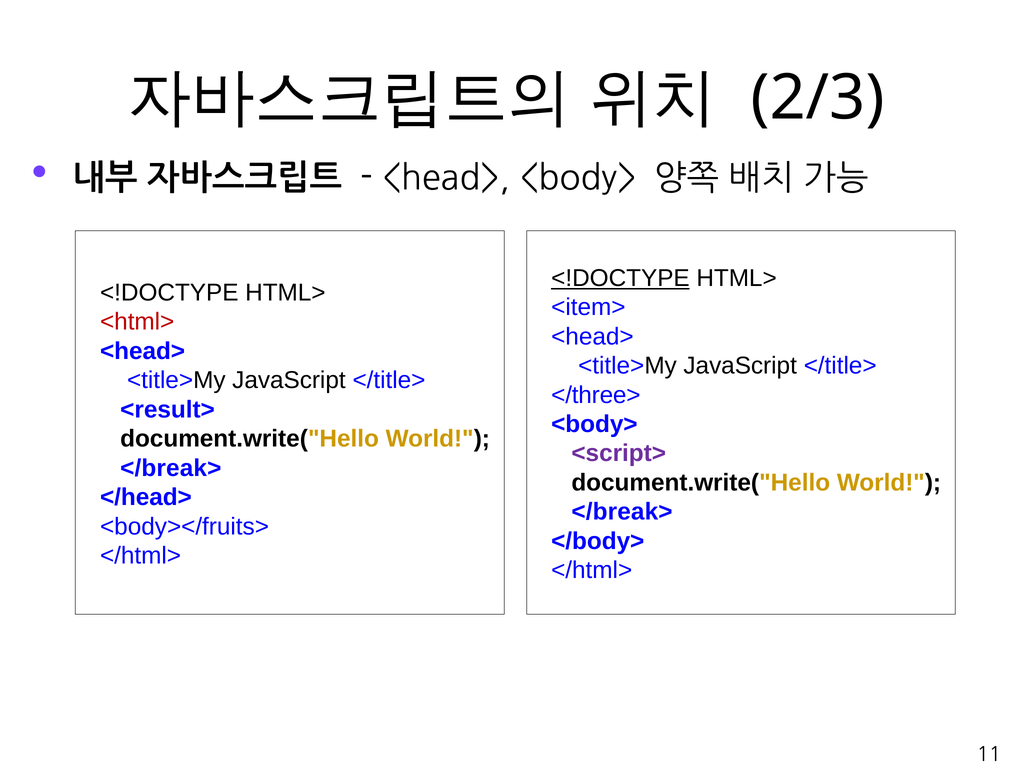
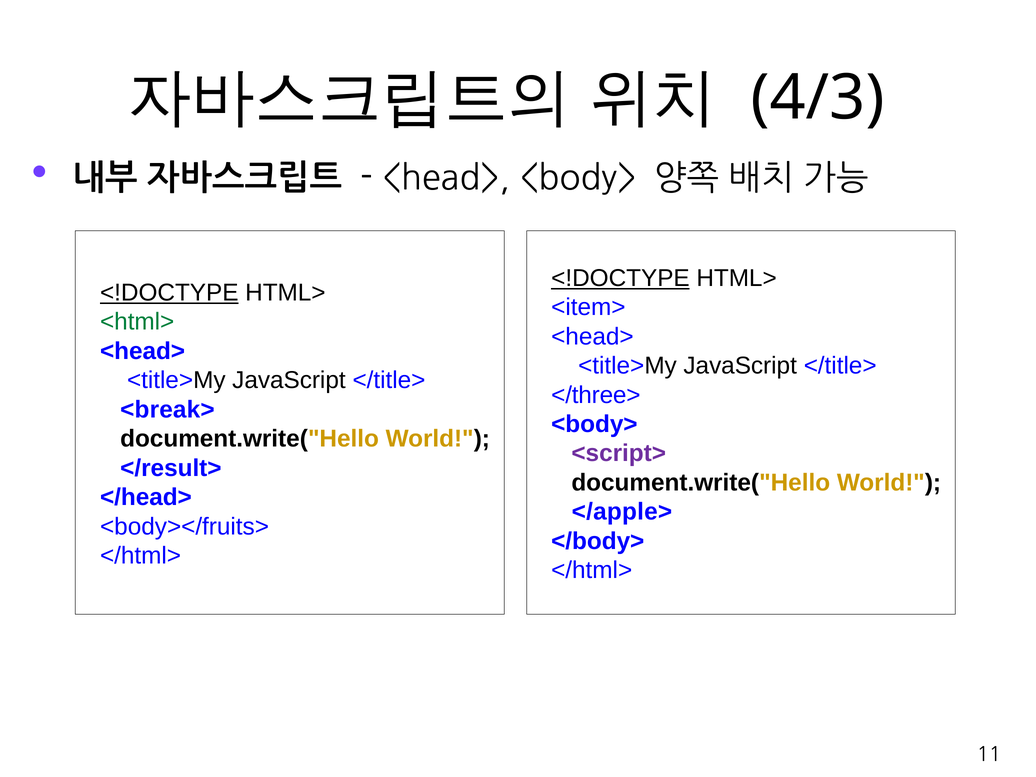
2/3: 2/3 -> 4/3 (818, 98)
<!DOCTYPE underline: none -> present (169, 293)
<html> colour: red -> green (137, 322)
<result>: <result> -> <break> (167, 410)
</break>: </break> -> </result> (171, 468)
</break>: </break> -> </apple> (622, 512)
